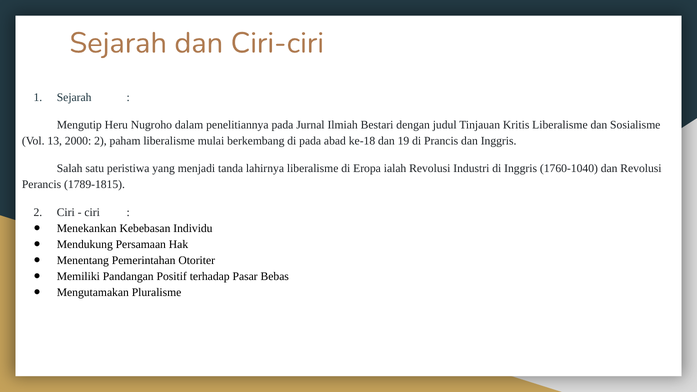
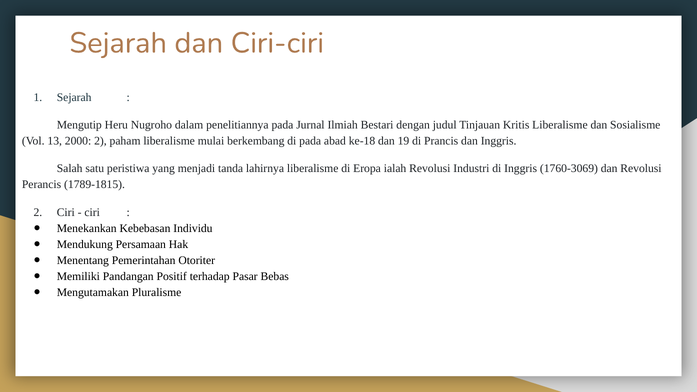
1760-1040: 1760-1040 -> 1760-3069 (569, 169)
